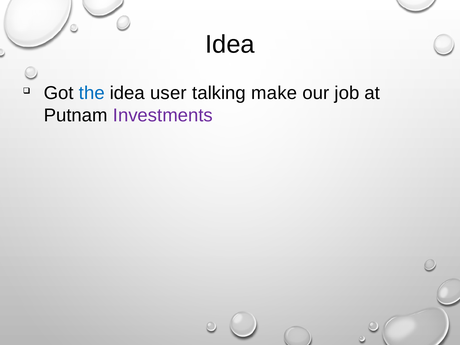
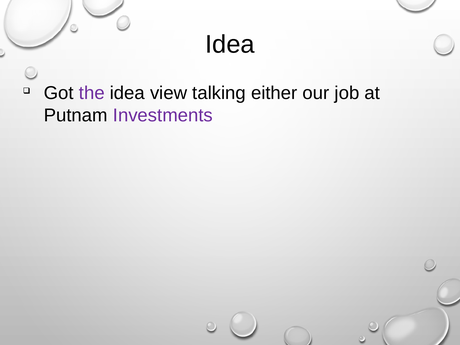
the colour: blue -> purple (92, 93)
user: user -> view (169, 93)
make: make -> either (274, 93)
